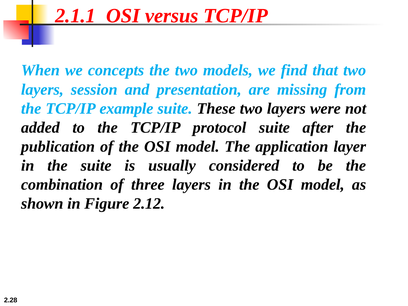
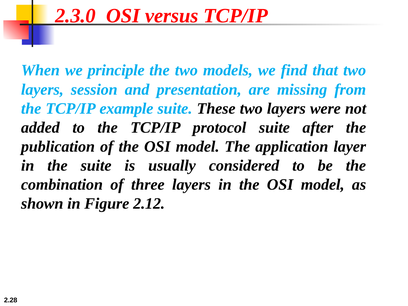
2.1.1: 2.1.1 -> 2.3.0 (75, 16)
concepts: concepts -> principle (116, 70)
